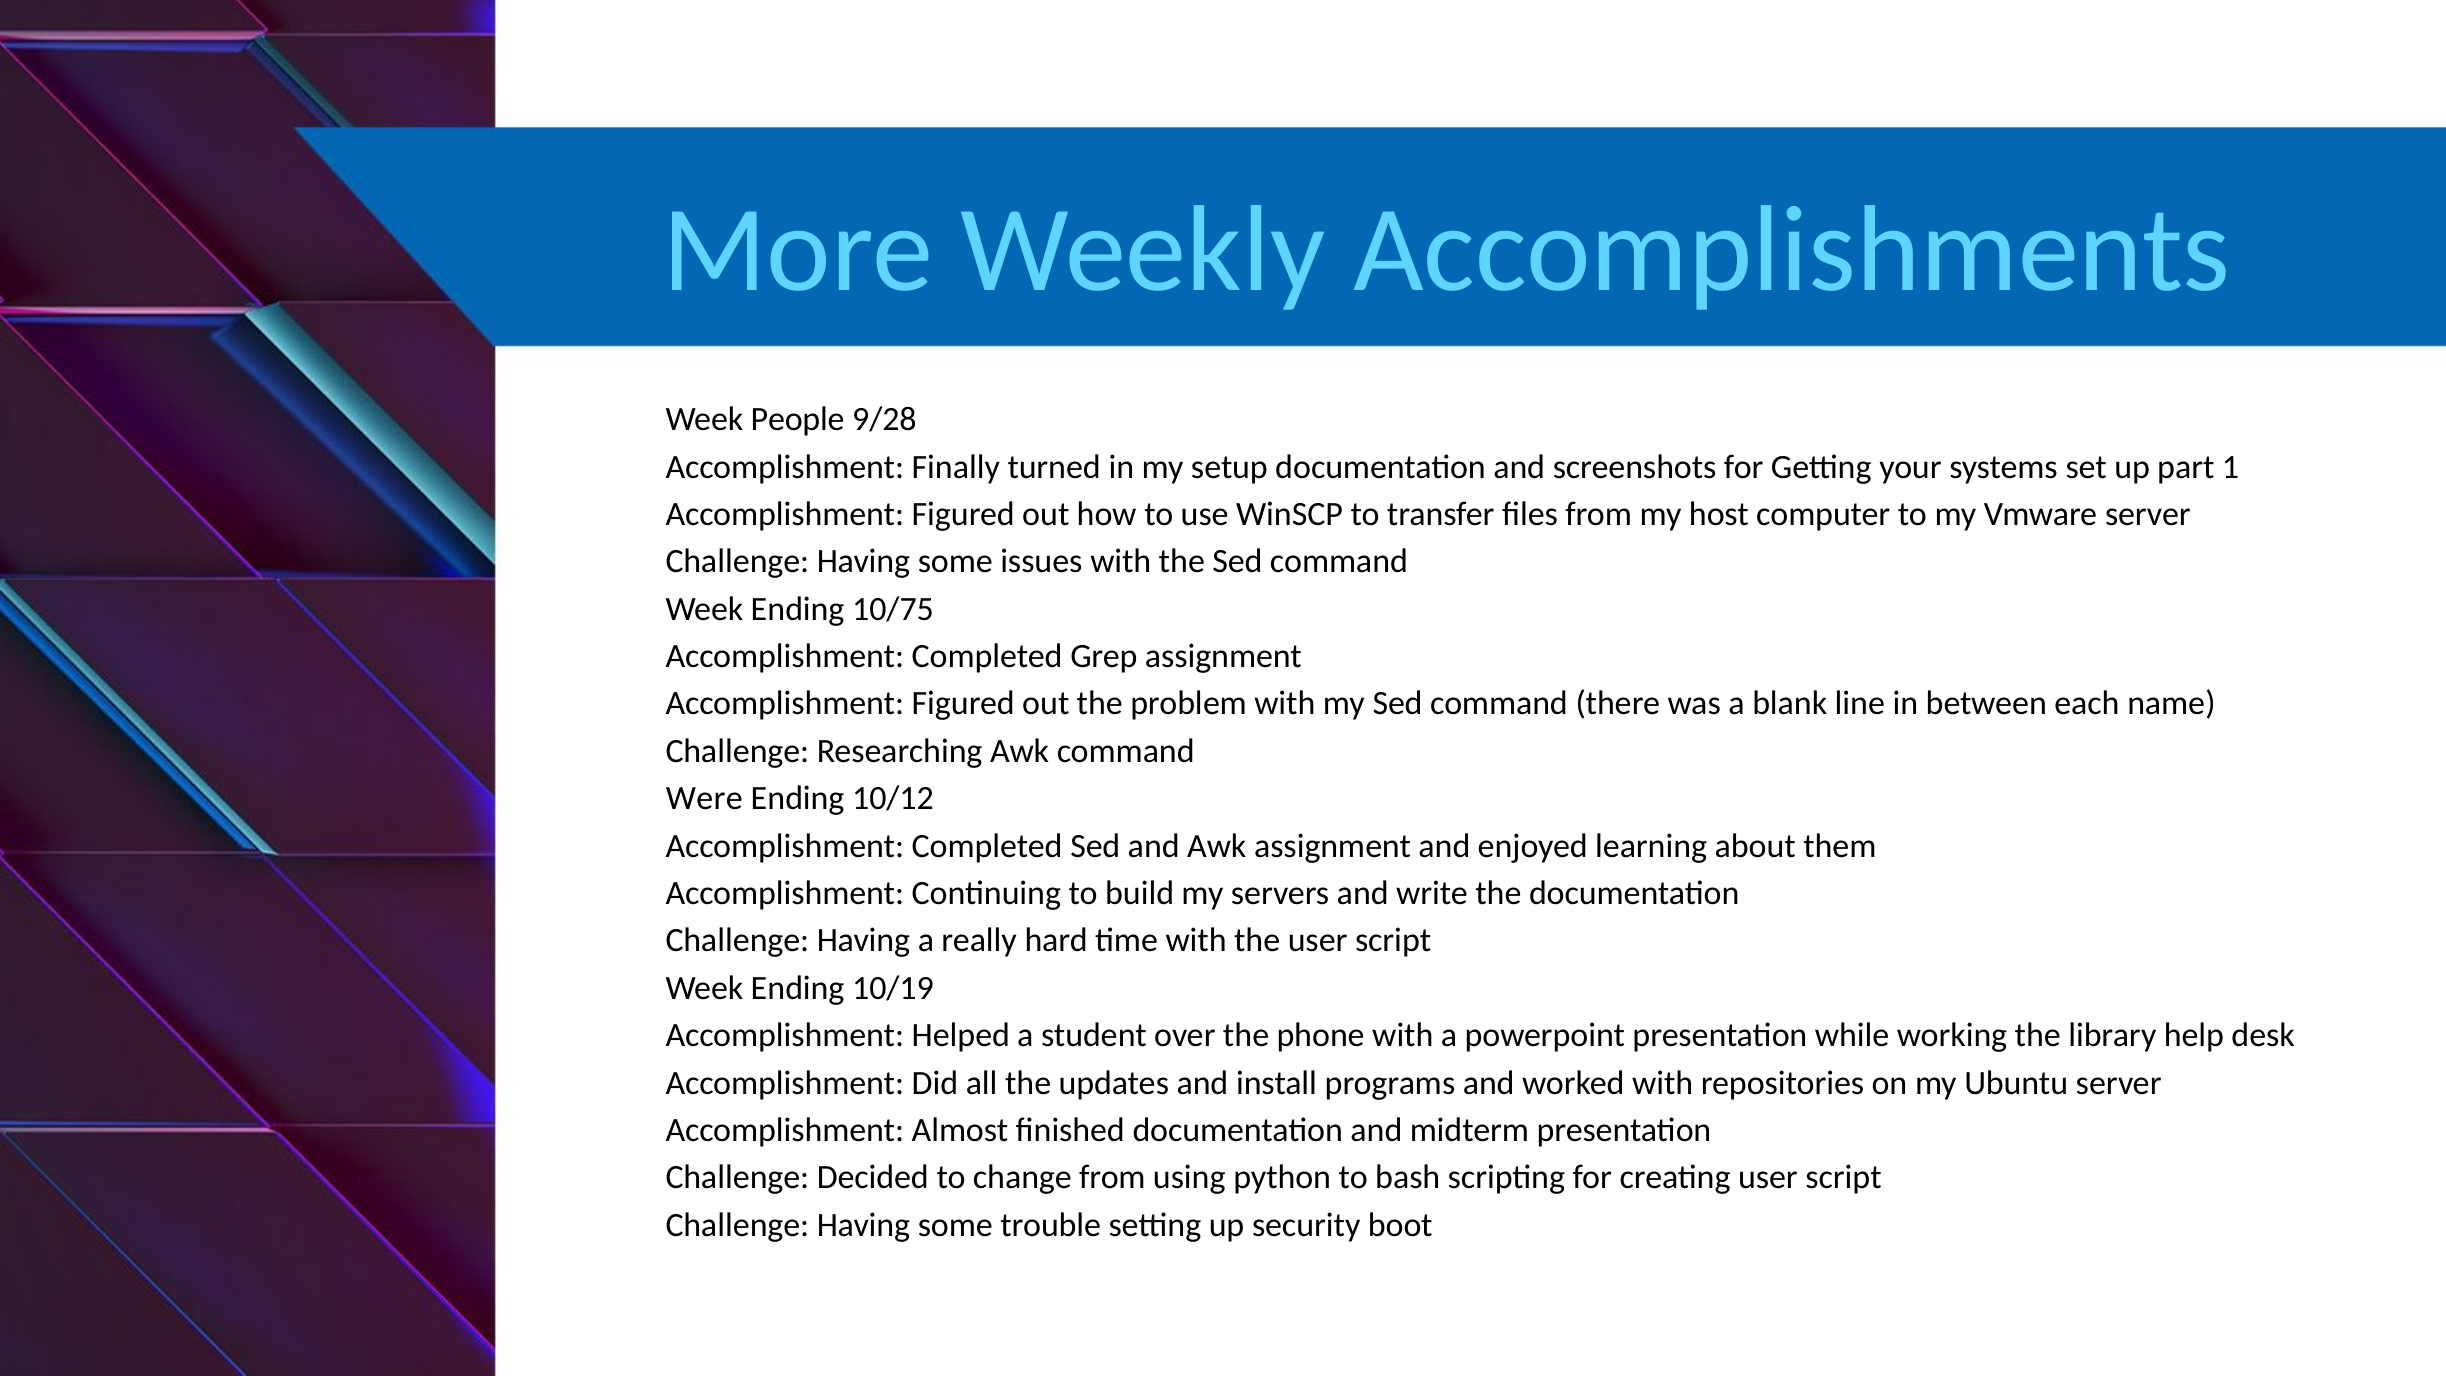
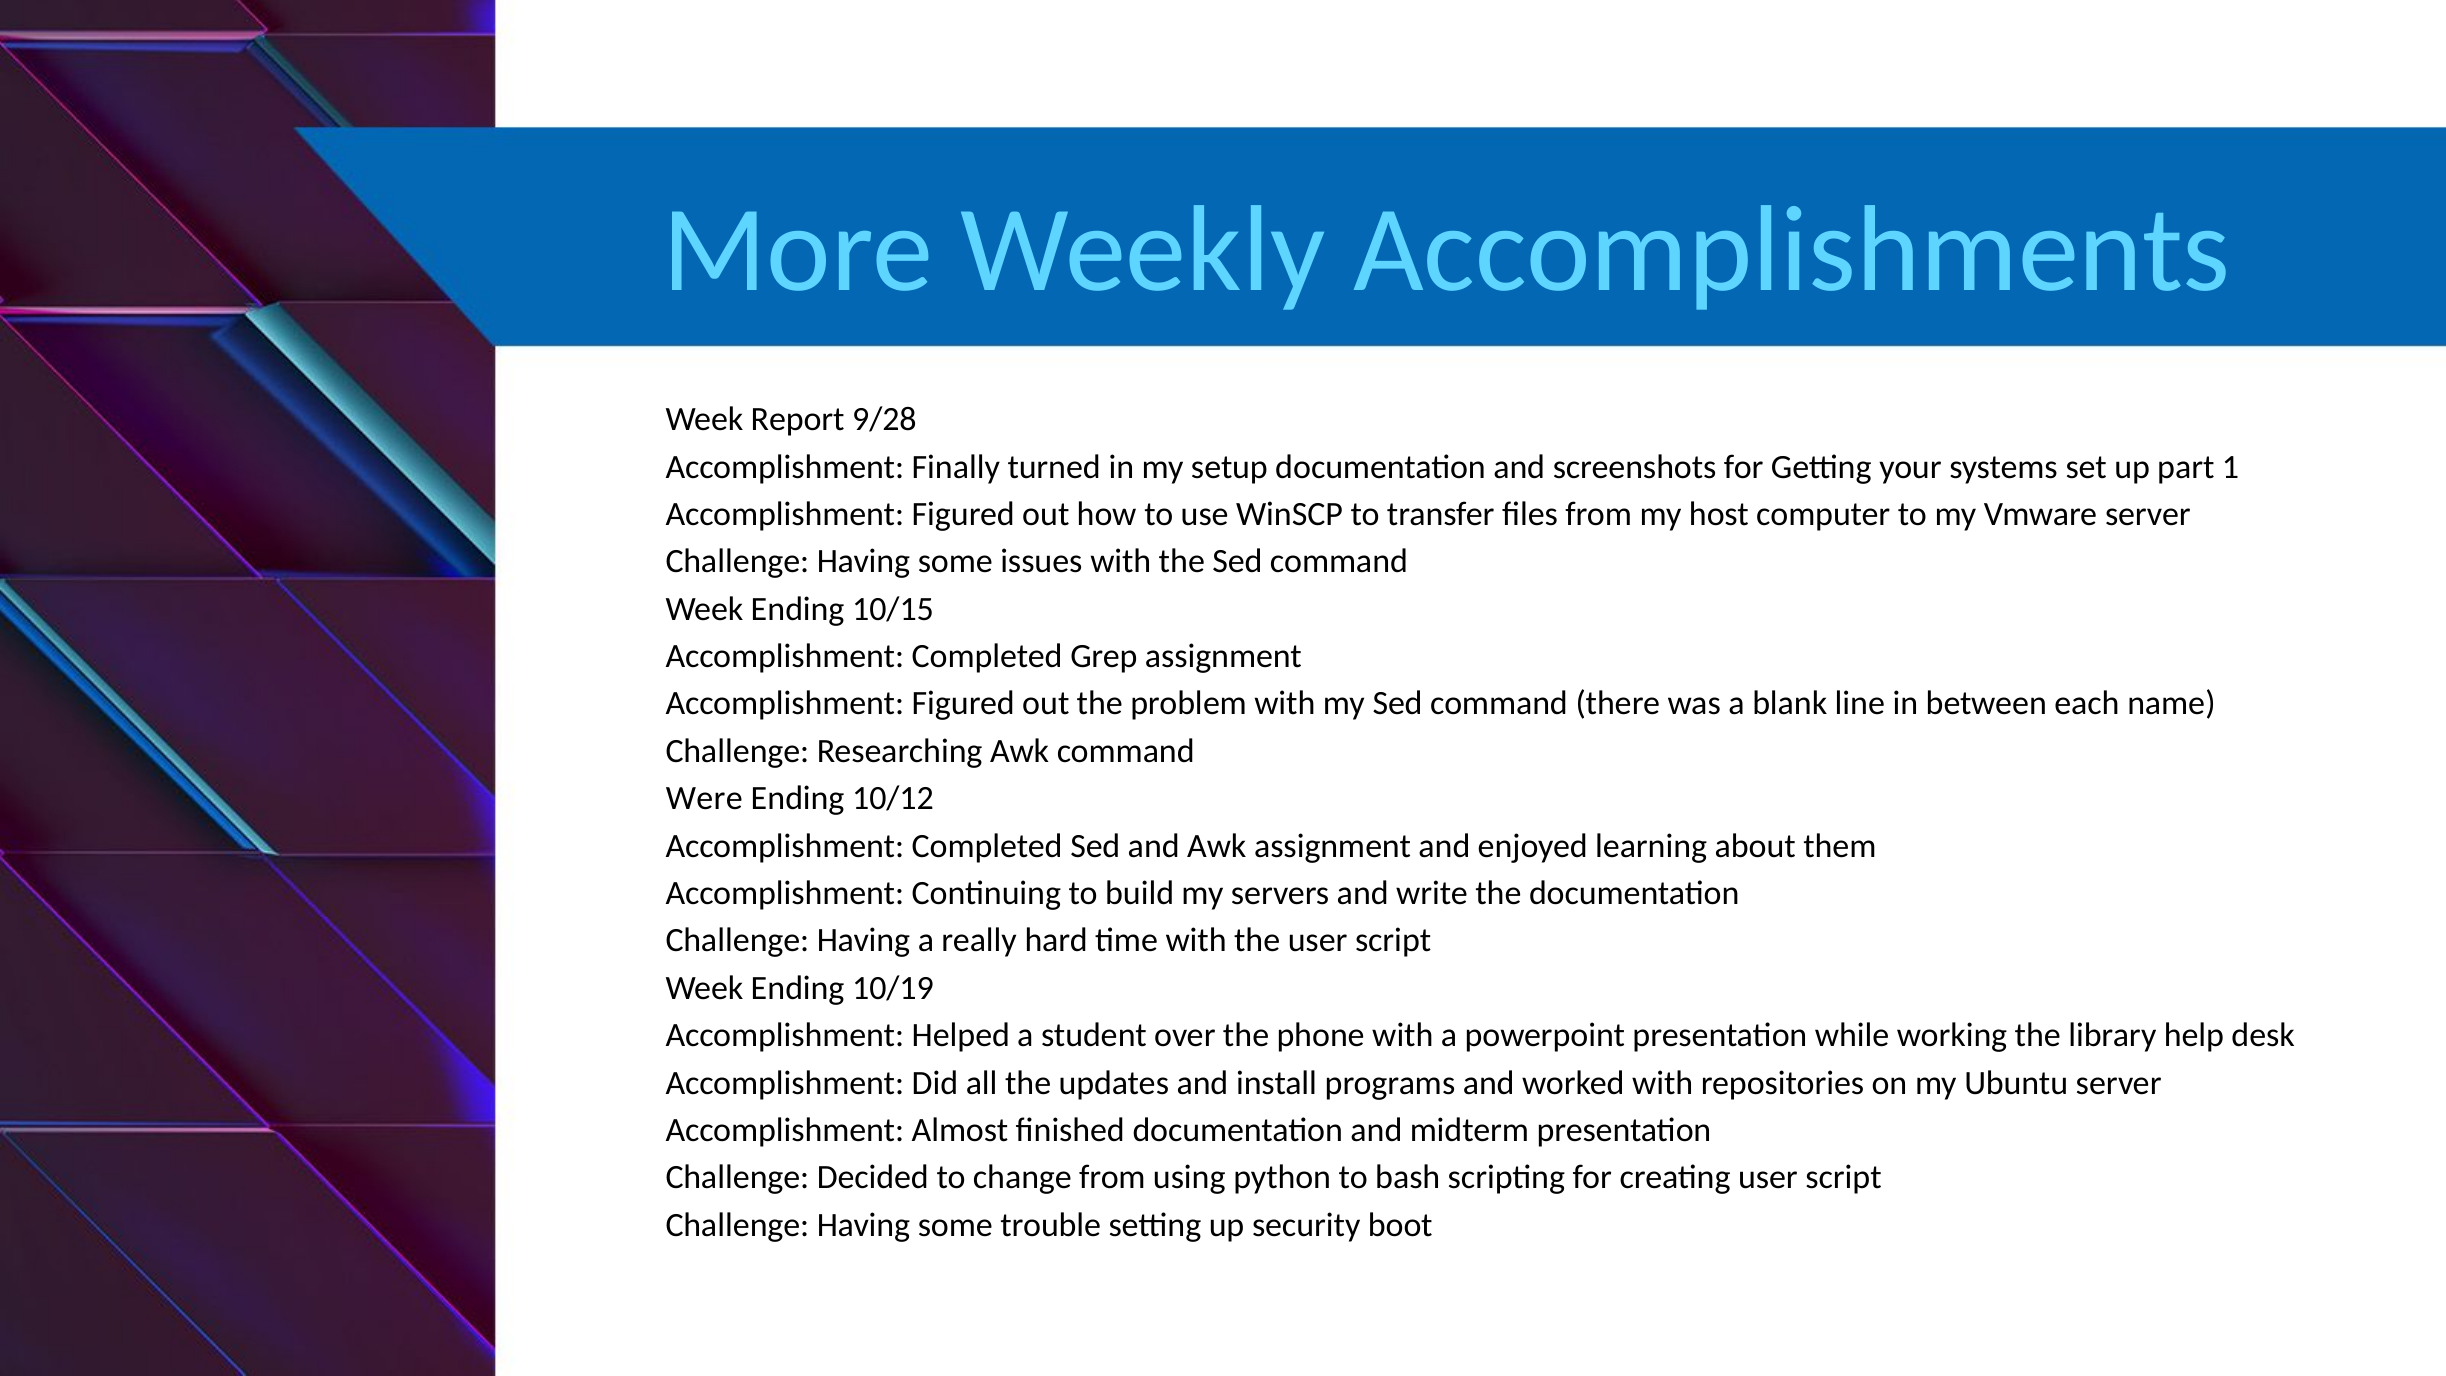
People: People -> Report (798, 419)
10/75: 10/75 -> 10/15 (893, 609)
